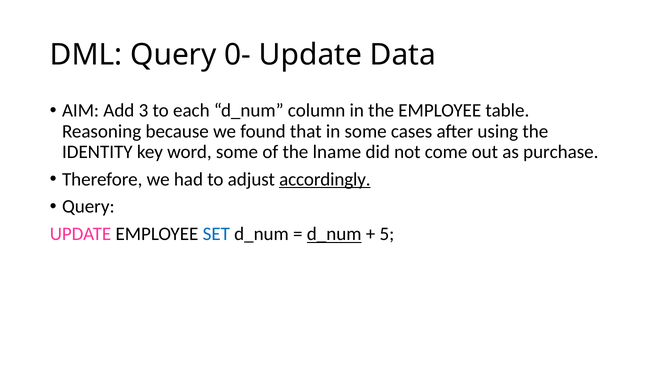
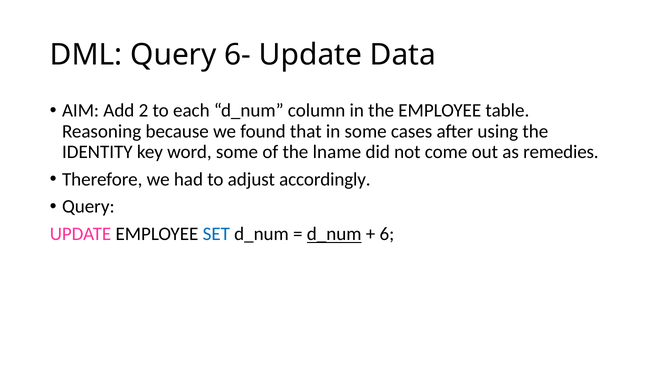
0-: 0- -> 6- (238, 55)
3: 3 -> 2 (143, 110)
purchase: purchase -> remedies (561, 152)
accordingly underline: present -> none (325, 179)
5: 5 -> 6 (387, 234)
